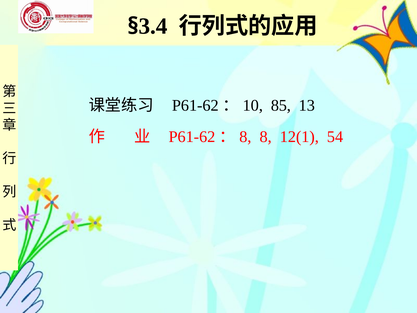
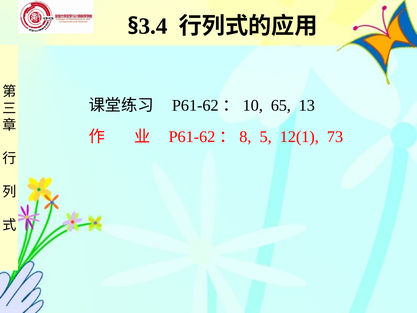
85: 85 -> 65 (281, 105)
8: 8 -> 5 (266, 137)
54: 54 -> 73 (335, 137)
